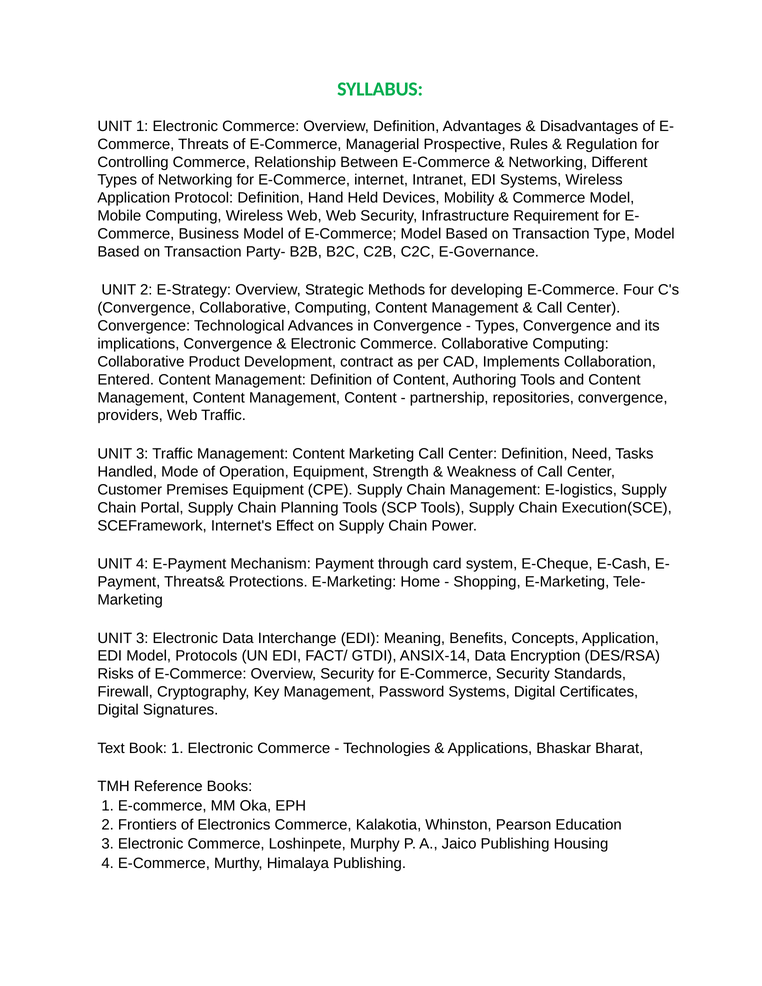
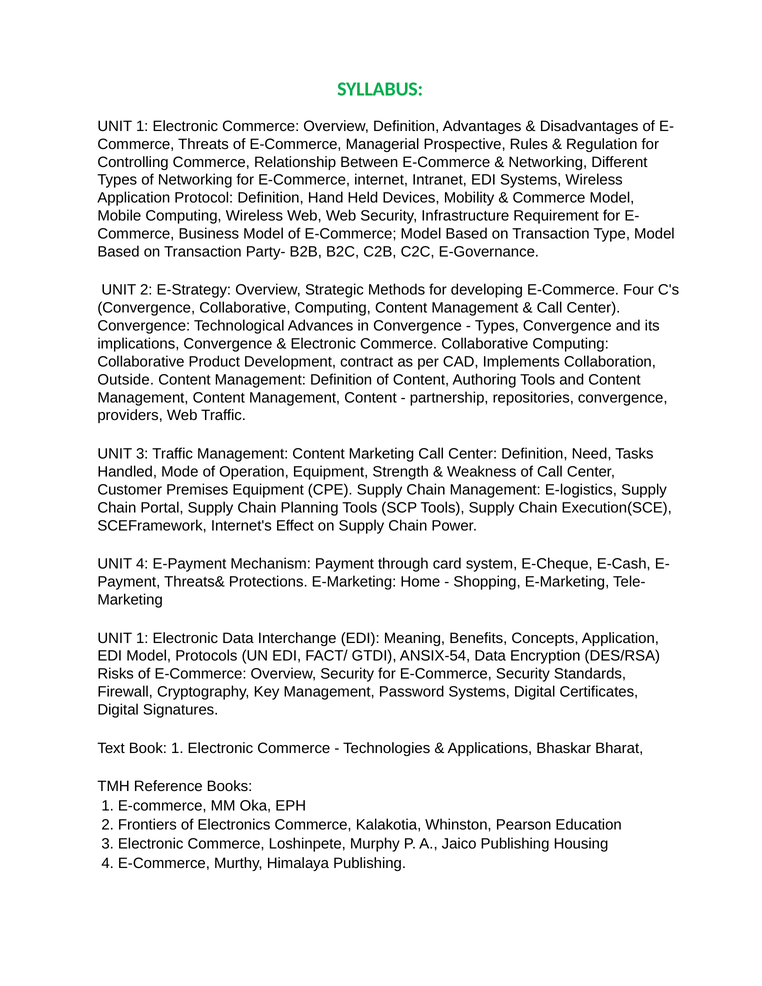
Entered: Entered -> Outside (126, 380)
3: 3 -> 1 (142, 638)
ANSIX-14: ANSIX-14 -> ANSIX-54 (435, 656)
